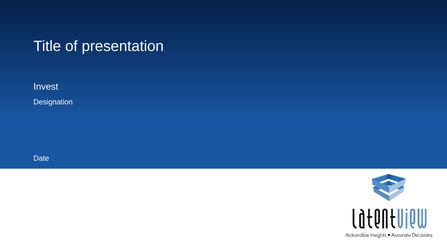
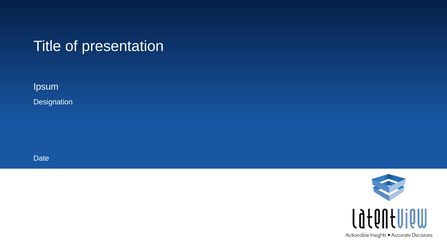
Invest: Invest -> Ipsum (46, 87)
